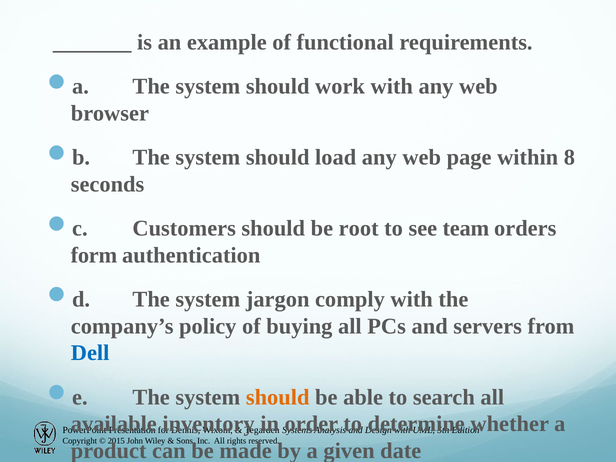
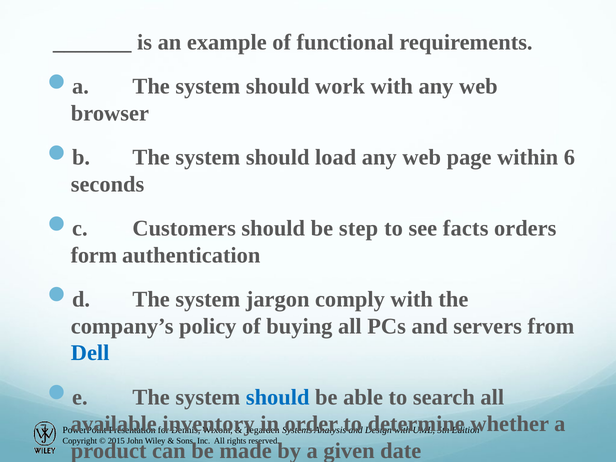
8: 8 -> 6 (569, 157)
root: root -> step (359, 228)
team: team -> facts (466, 228)
should colour: orange -> blue (278, 397)
